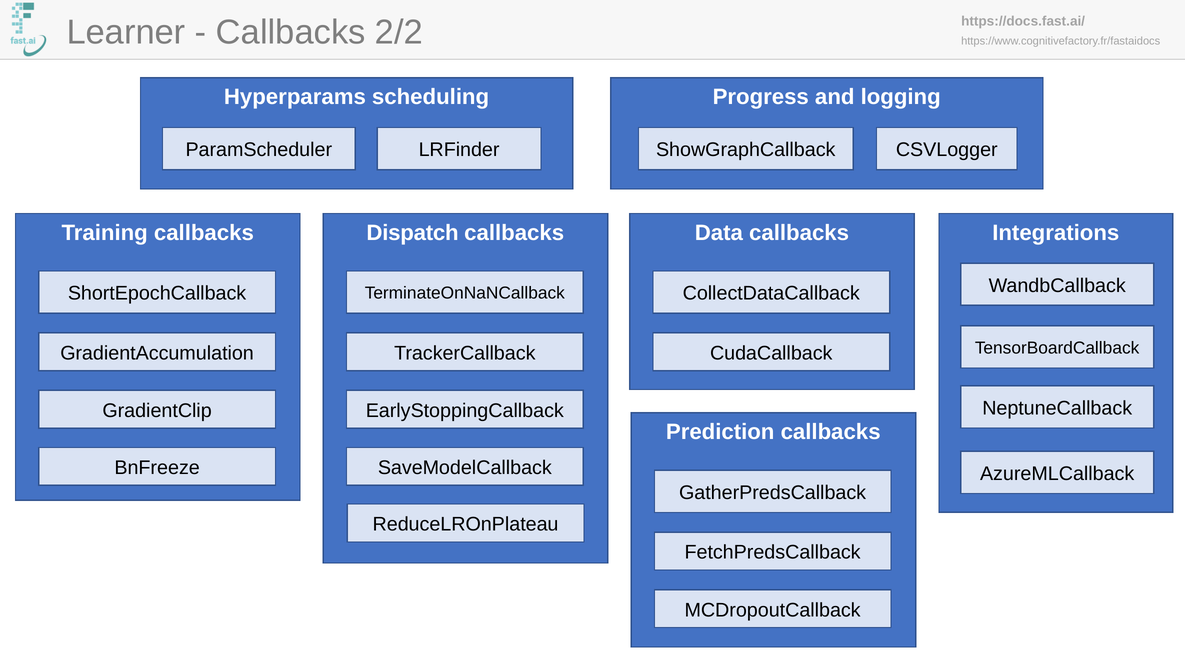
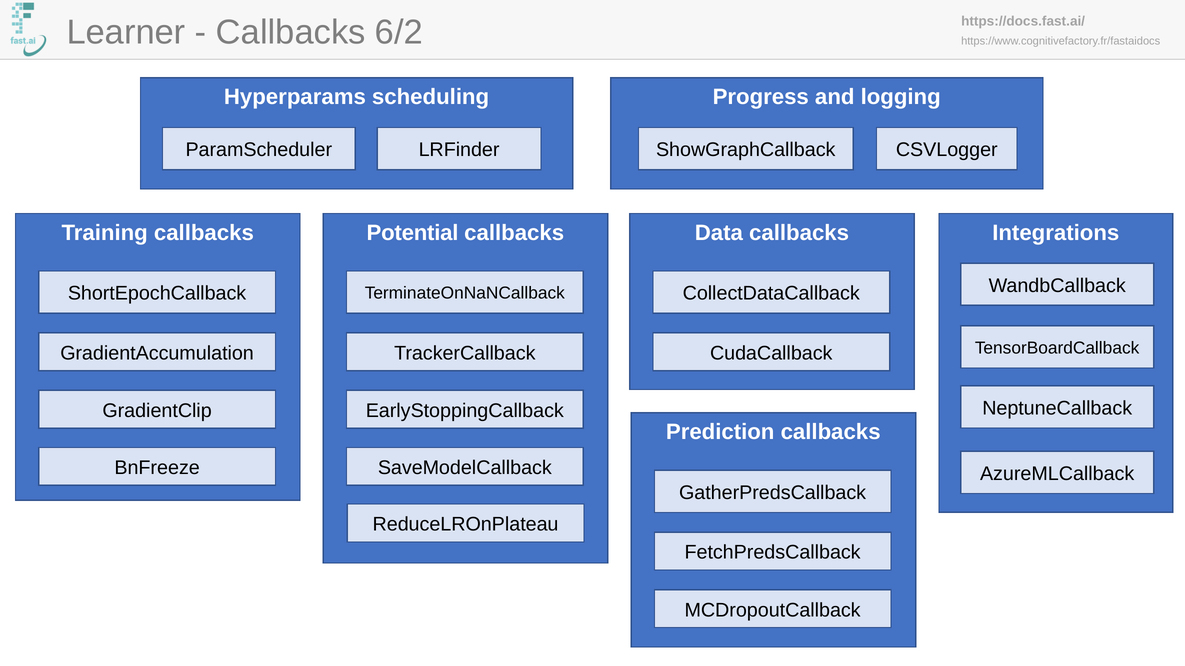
2/2: 2/2 -> 6/2 (399, 32)
Dispatch: Dispatch -> Potential (413, 233)
